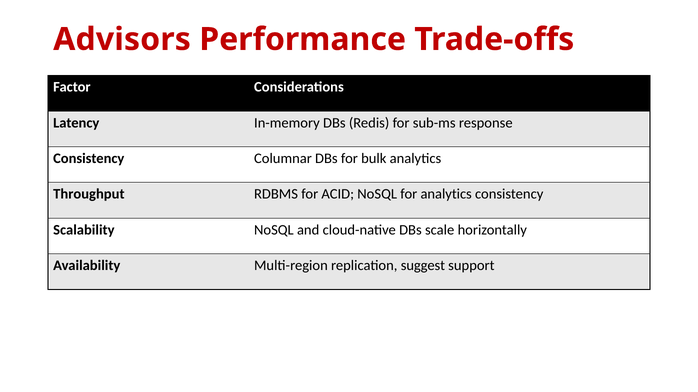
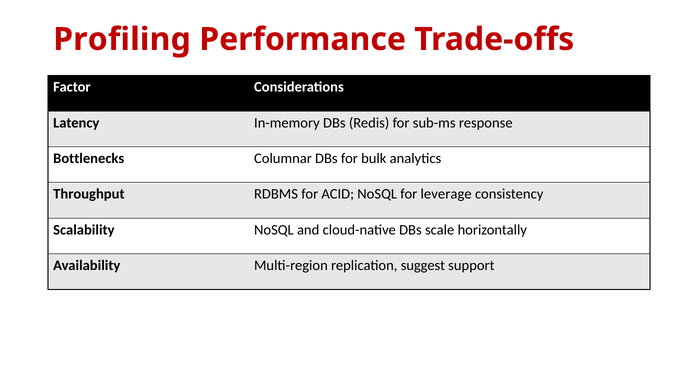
Advisors: Advisors -> Profiling (122, 39)
Consistency: Consistency -> Bottlenecks (89, 159)
for analytics: analytics -> leverage (446, 194)
